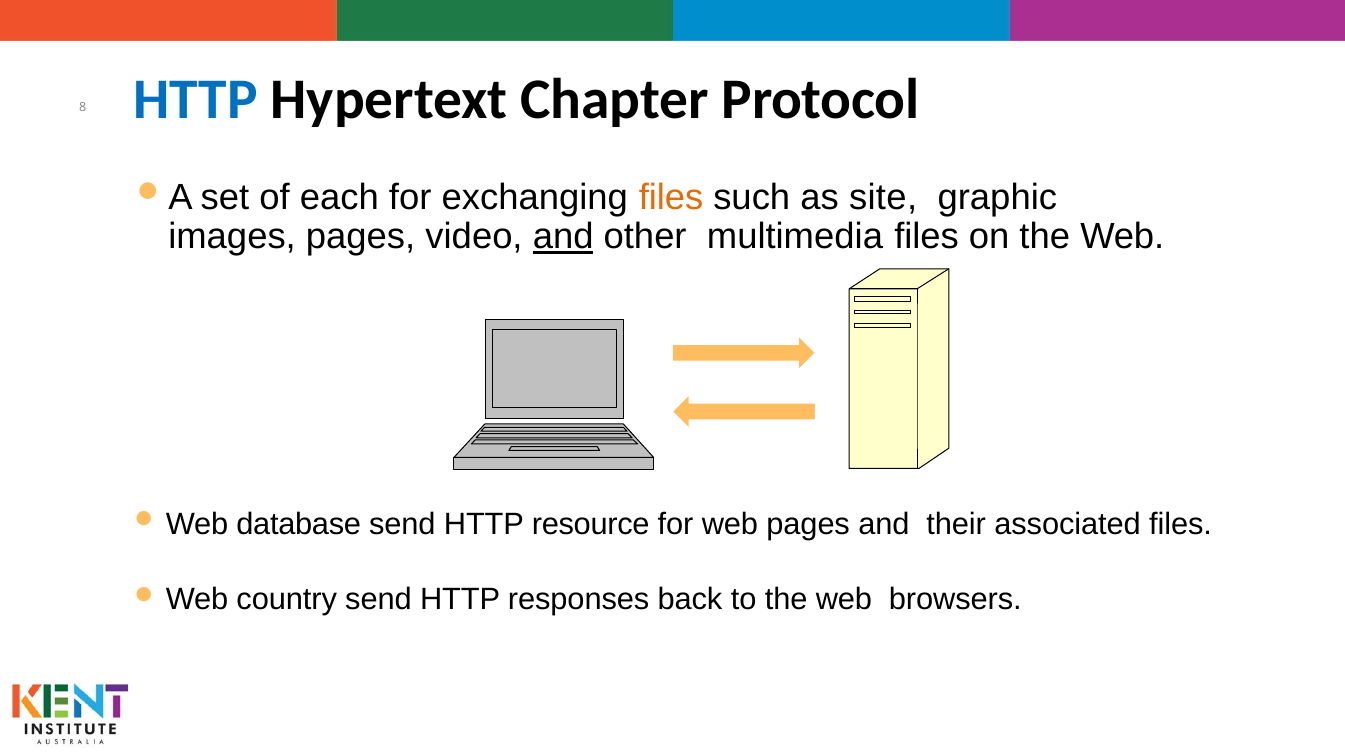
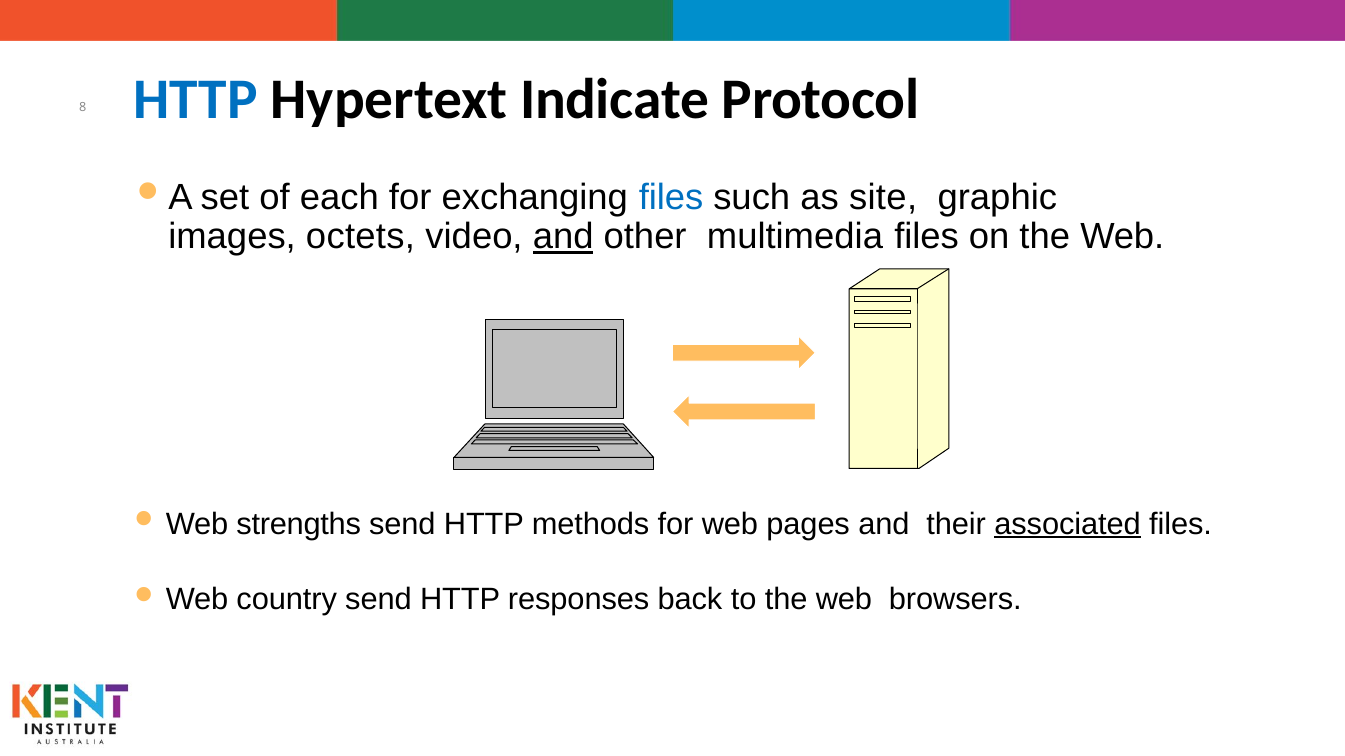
Chapter: Chapter -> Indicate (615, 99)
files colour: orange -> blue (671, 198)
images pages: pages -> octets (360, 237)
database: database -> strengths (299, 524)
resource: resource -> methods (591, 524)
associated underline: none -> present (1068, 524)
